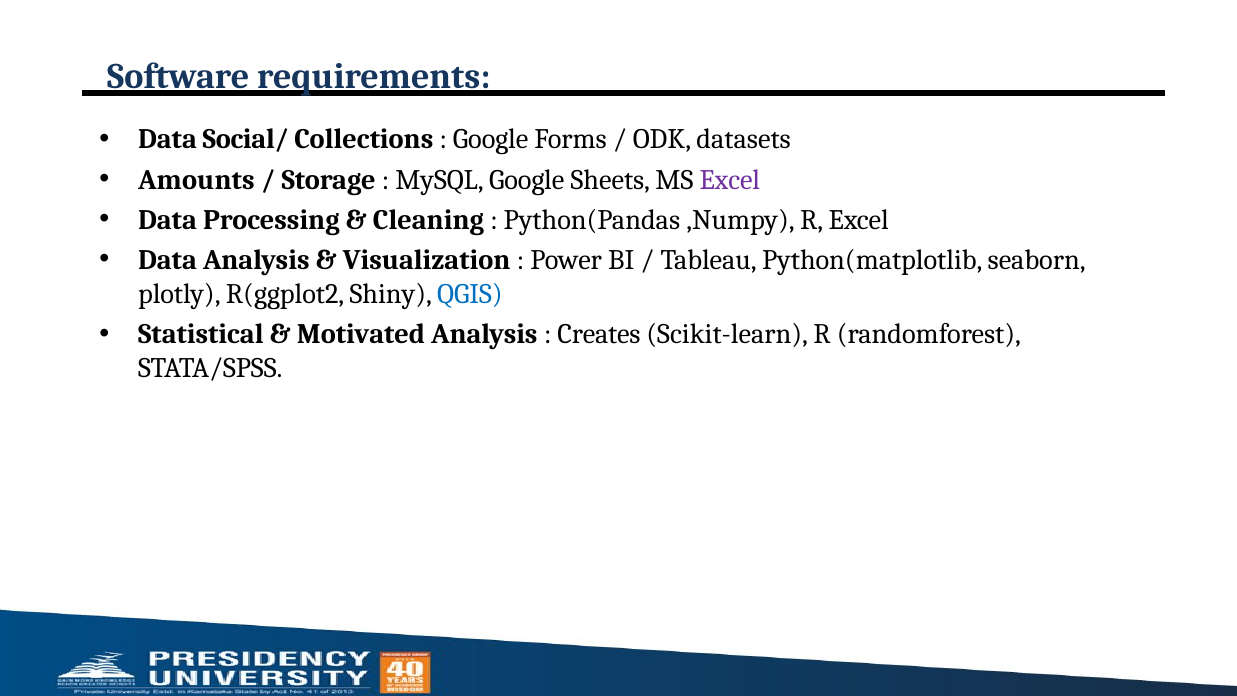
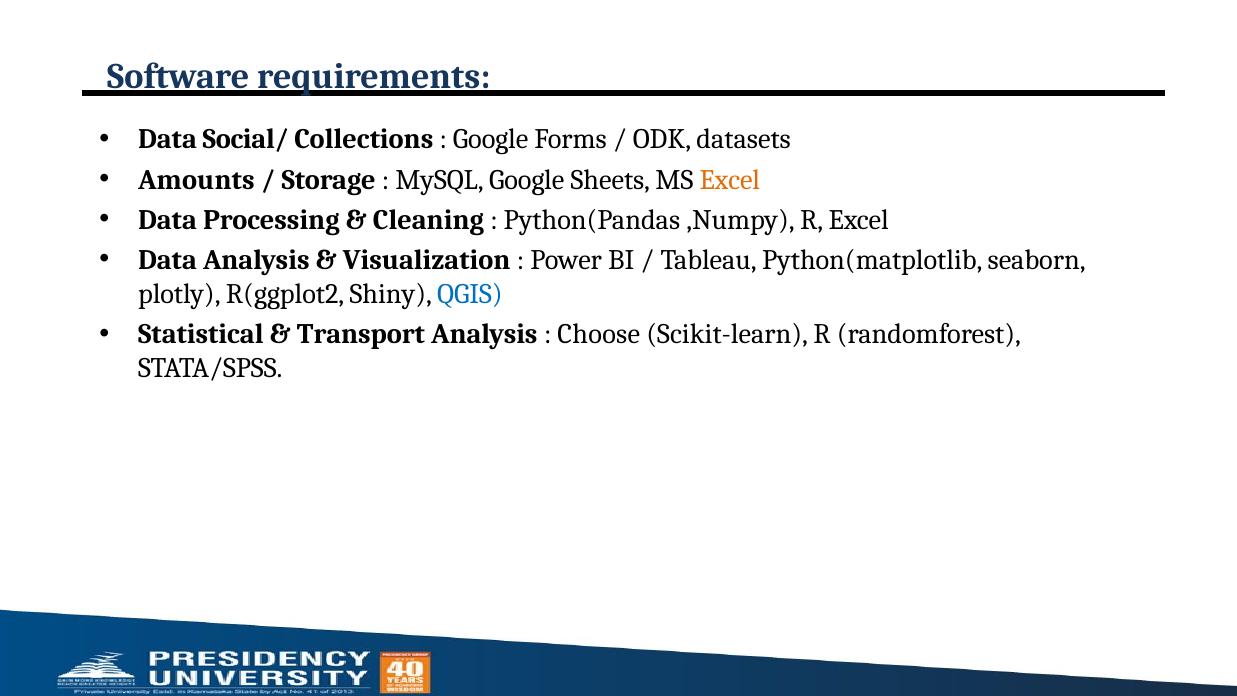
Excel colour: purple -> orange (730, 180)
Motivated: Motivated -> Transport (361, 334)
Creates: Creates -> Choose (599, 334)
